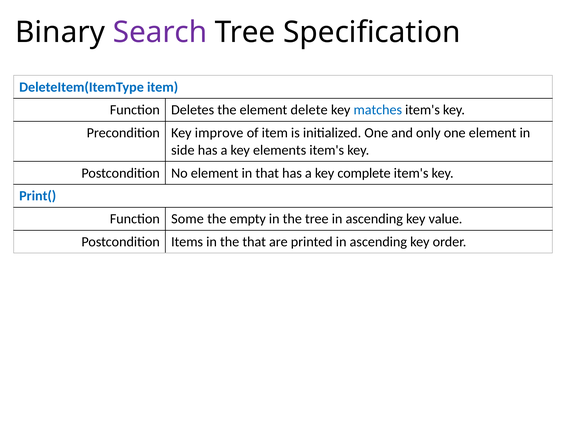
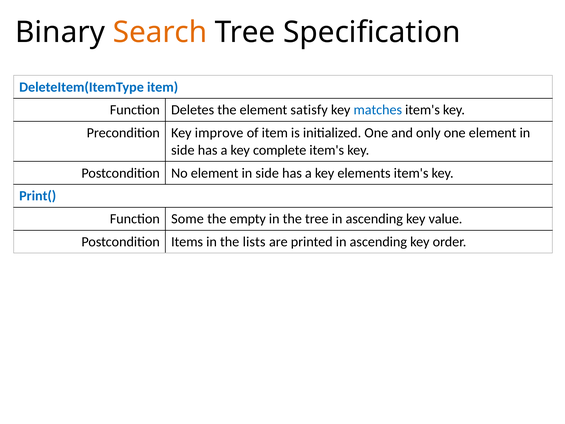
Search colour: purple -> orange (160, 32)
delete: delete -> satisfy (309, 110)
elements: elements -> complete (280, 150)
No element in that: that -> side (267, 173)
complete: complete -> elements (364, 173)
the that: that -> lists (254, 242)
